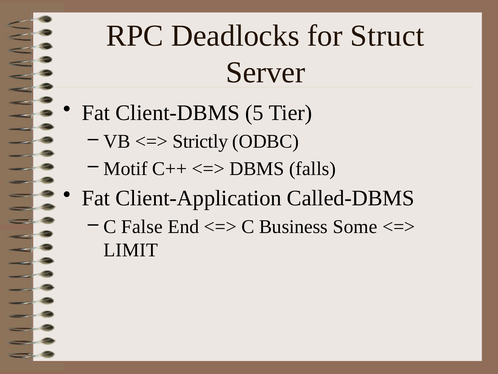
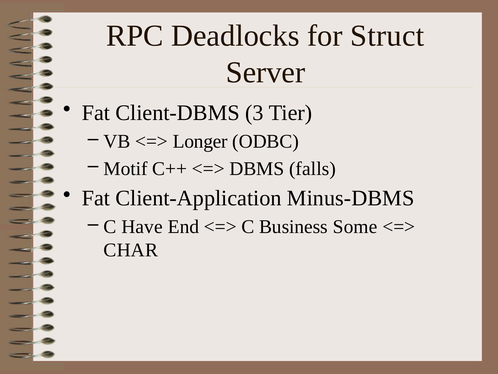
5: 5 -> 3 (254, 113)
Strictly: Strictly -> Longer (200, 141)
Called-DBMS: Called-DBMS -> Minus-DBMS (351, 198)
False: False -> Have (142, 227)
LIMIT: LIMIT -> CHAR (131, 250)
